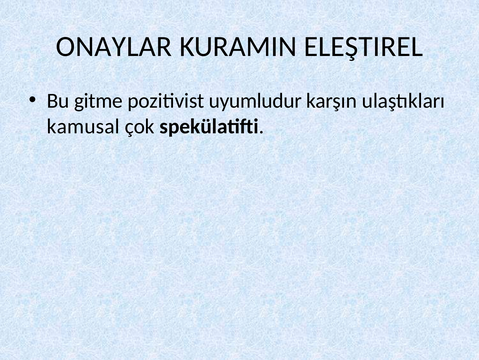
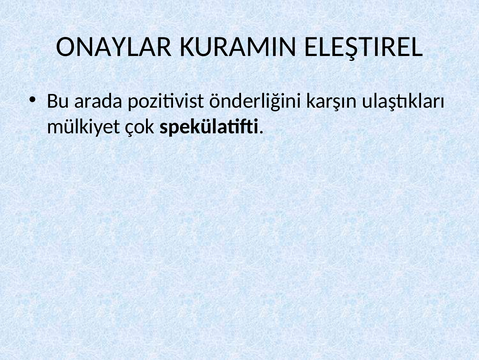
gitme: gitme -> arada (98, 100)
uyumludur: uyumludur -> önderliğini (255, 100)
kamusal: kamusal -> mülkiyet (83, 126)
